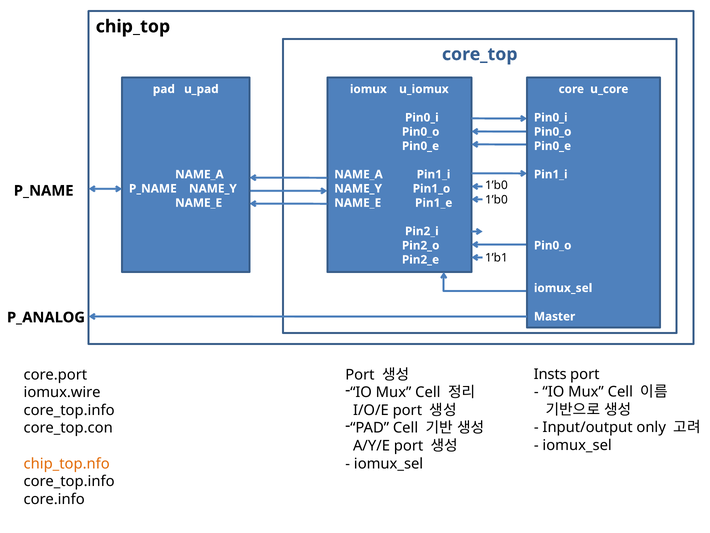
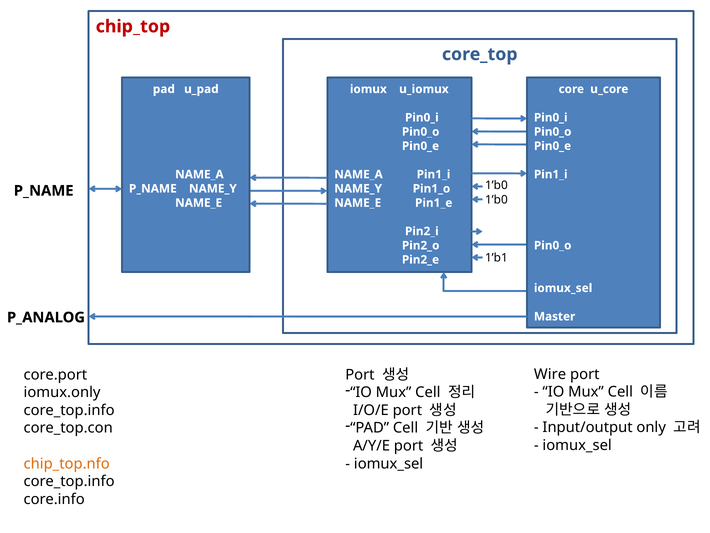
chip_top colour: black -> red (133, 26)
Insts: Insts -> Wire (550, 374)
iomux.wire: iomux.wire -> iomux.only (62, 392)
